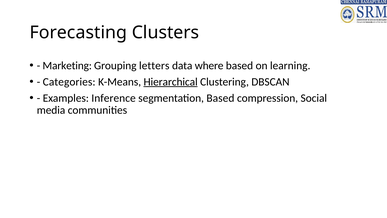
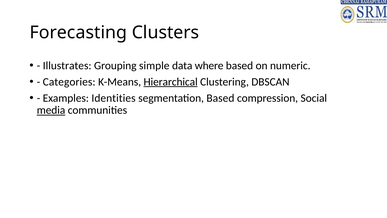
Marketing: Marketing -> Illustrates (67, 65)
letters: letters -> simple (154, 65)
learning: learning -> numeric (290, 65)
Inference: Inference -> Identities (114, 98)
media underline: none -> present (51, 110)
